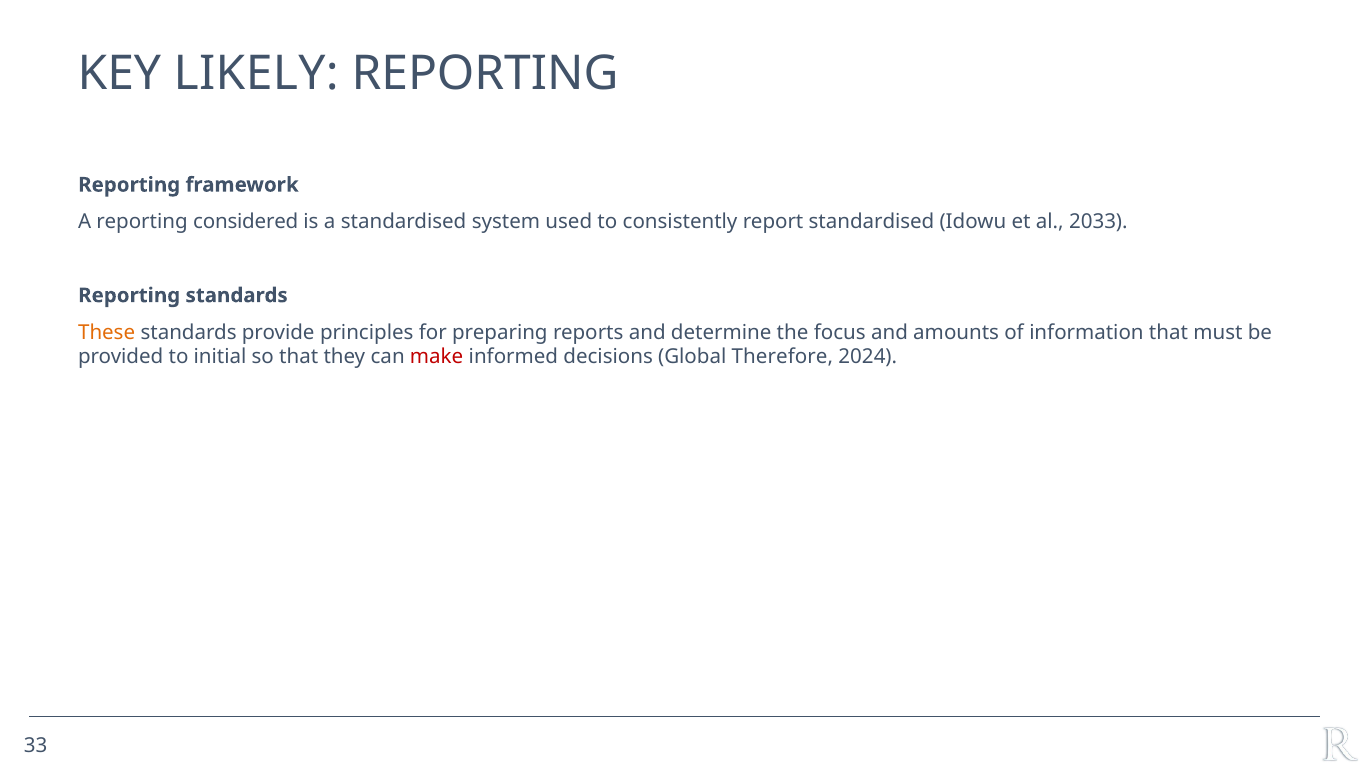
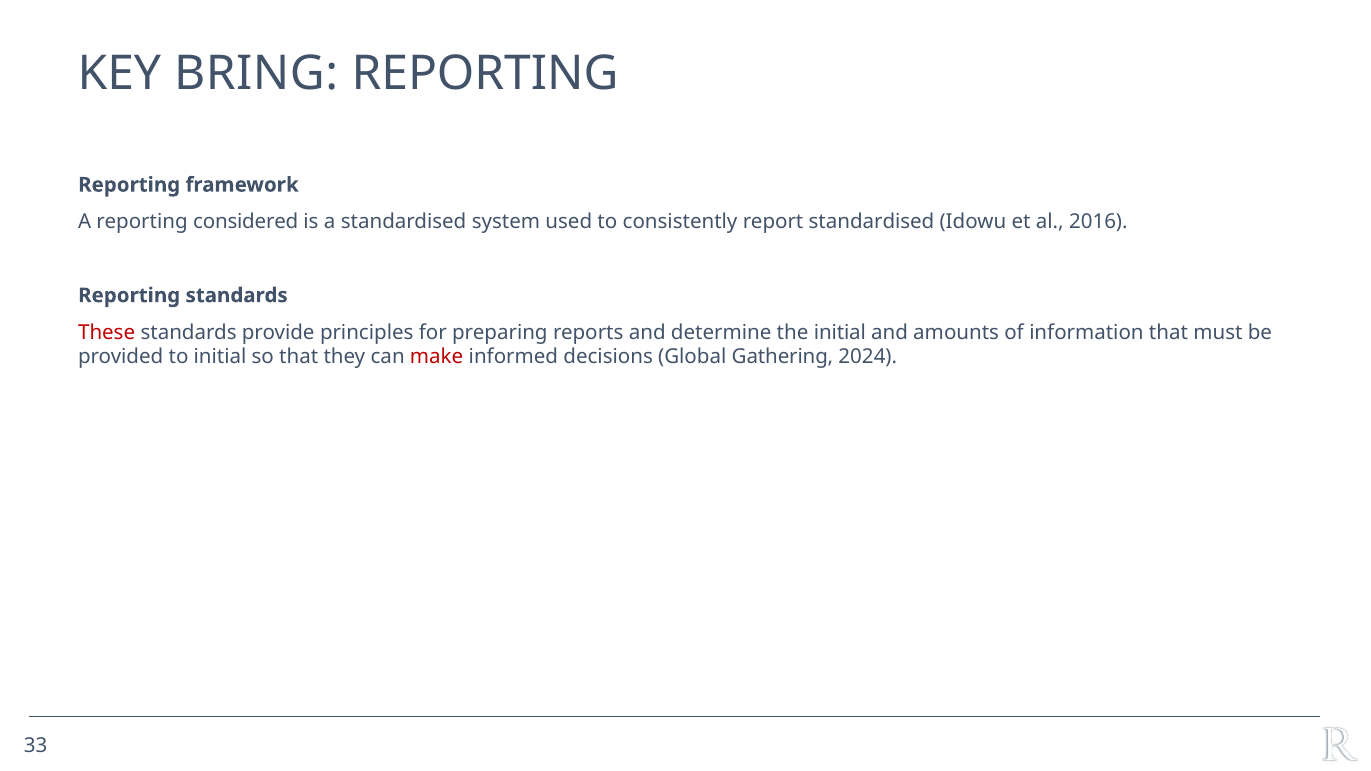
LIKELY: LIKELY -> BRING (256, 73)
2033: 2033 -> 2016 (1098, 222)
These colour: orange -> red (107, 332)
the focus: focus -> initial (840, 332)
Therefore: Therefore -> Gathering (782, 357)
